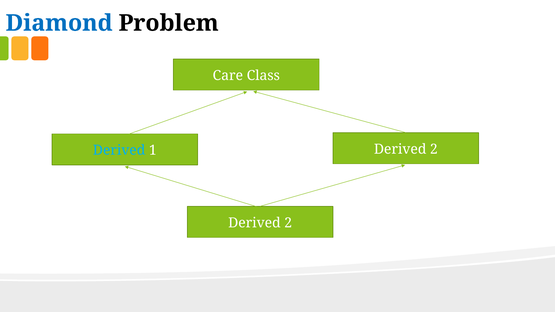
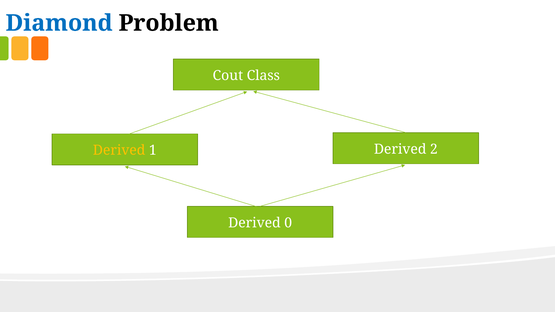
Care: Care -> Cout (228, 76)
Derived colour: light blue -> yellow (119, 150)
2: 2 -> 0 (288, 223)
